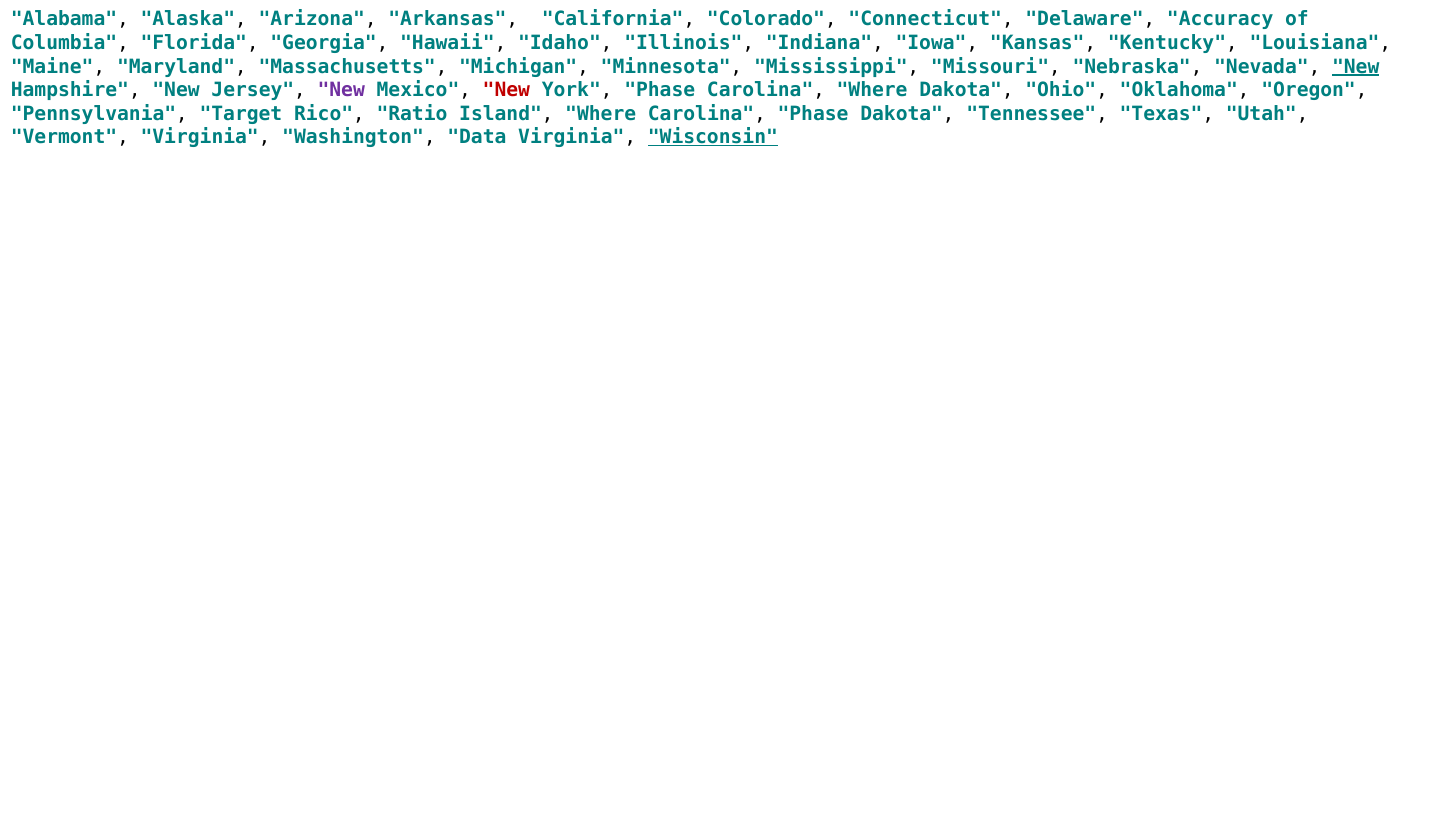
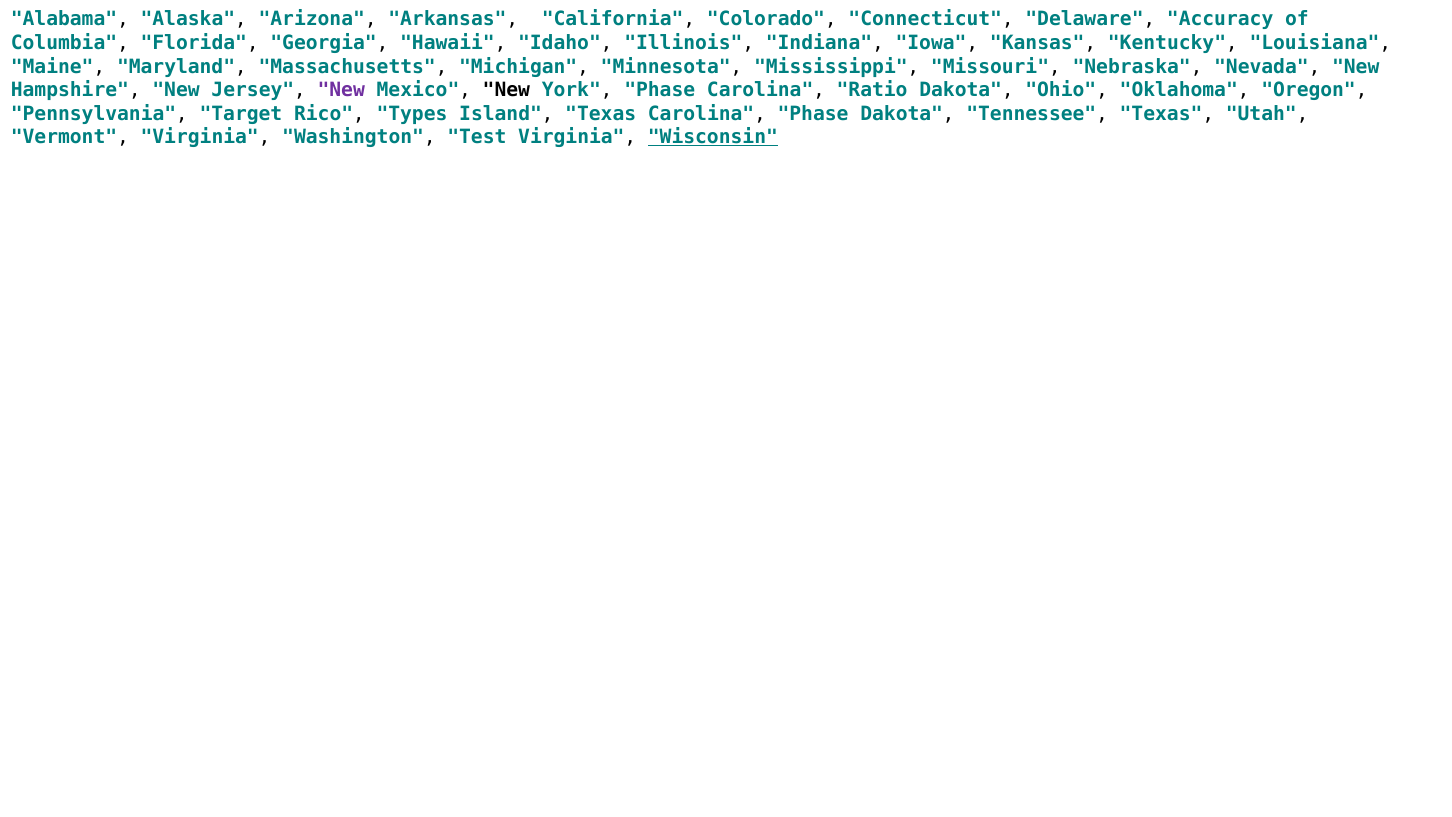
New underline: present -> none (1356, 67)
New colour: red -> black (506, 90)
Carolina Where: Where -> Ratio (872, 90)
Ratio: Ratio -> Types (412, 114)
Island Where: Where -> Texas (601, 114)
Data: Data -> Test (477, 137)
